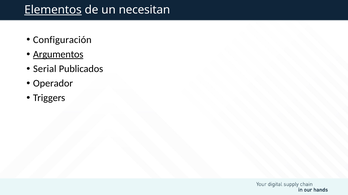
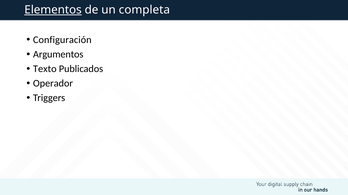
necesitan: necesitan -> completa (144, 10)
Argumentos underline: present -> none (58, 55)
Serial: Serial -> Texto (45, 69)
